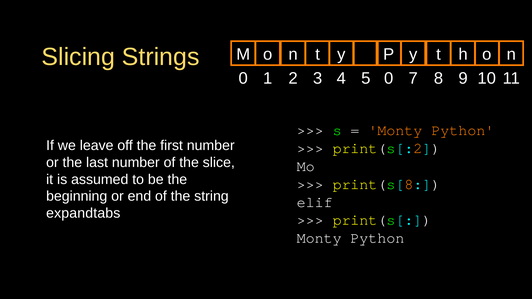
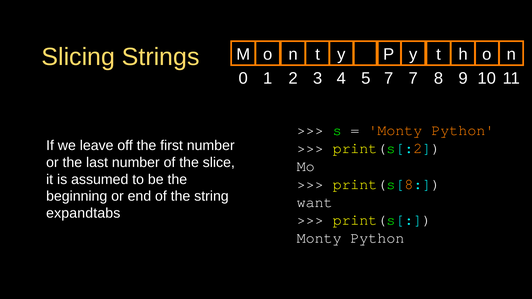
5 0: 0 -> 7 (389, 79)
elif: elif -> want (315, 202)
